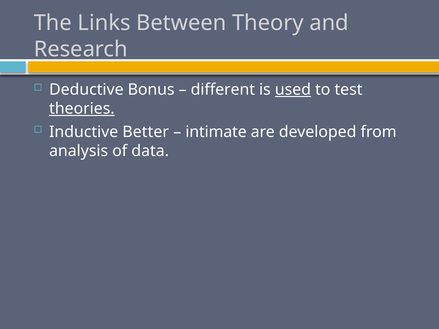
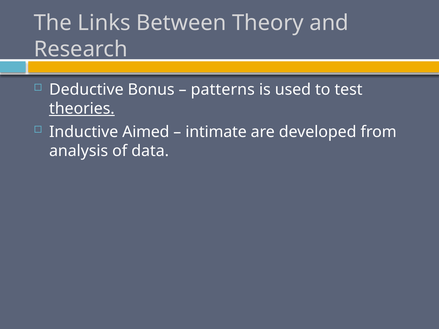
different: different -> patterns (223, 90)
used underline: present -> none (293, 90)
Better: Better -> Aimed (146, 132)
